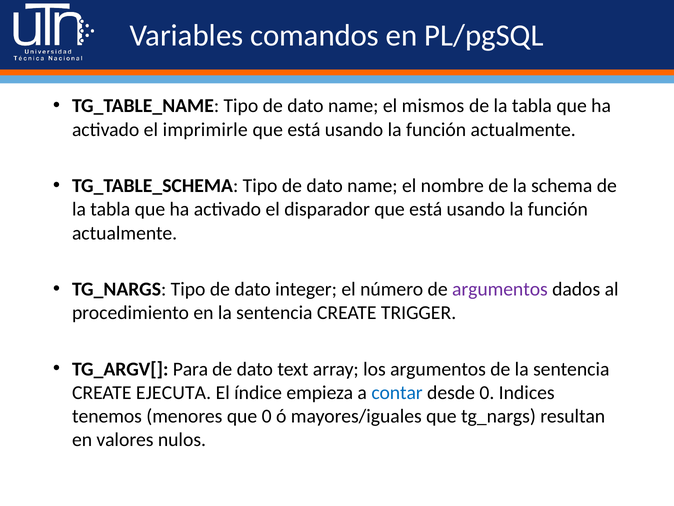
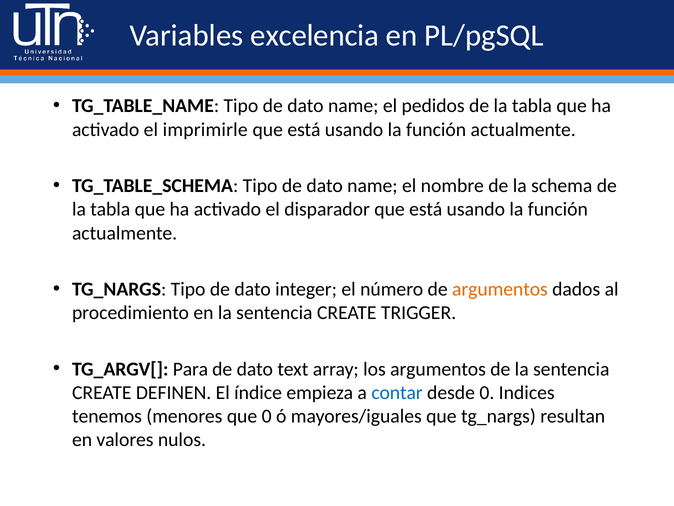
comandos: comandos -> excelencia (315, 36)
mismos: mismos -> pedidos (433, 106)
argumentos colour: purple -> orange (500, 289)
EJECUTA: EJECUTA -> DEFINEN (174, 392)
